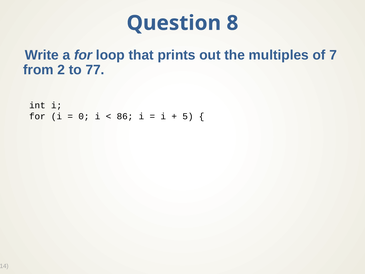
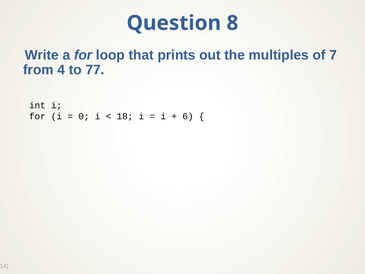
2: 2 -> 4 (61, 70)
86: 86 -> 18 (125, 116)
5: 5 -> 6 (188, 116)
